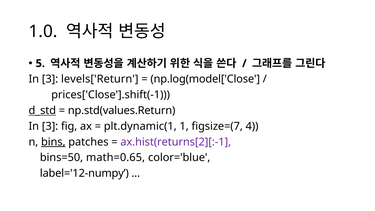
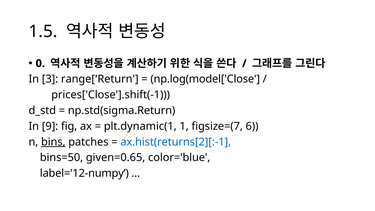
1.0: 1.0 -> 1.5 (43, 32)
5: 5 -> 0 (40, 63)
levels['Return: levels['Return -> range['Return (100, 79)
d_std underline: present -> none (42, 110)
np.std(values.Return: np.std(values.Return -> np.std(sigma.Return (122, 110)
3: 3 -> 9 (50, 126)
4: 4 -> 6 (252, 126)
ax.hist(returns[2][:-1 colour: purple -> blue (176, 142)
math=0.65: math=0.65 -> given=0.65 (116, 158)
